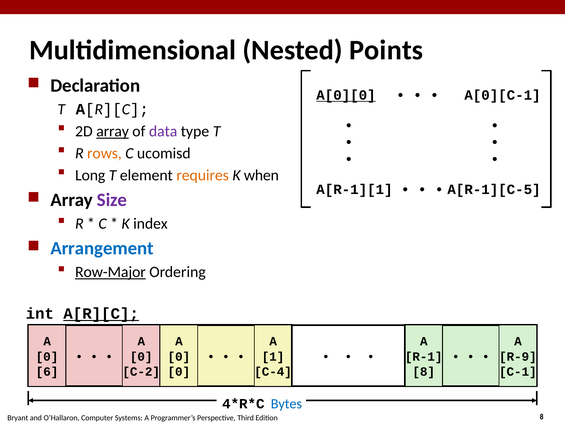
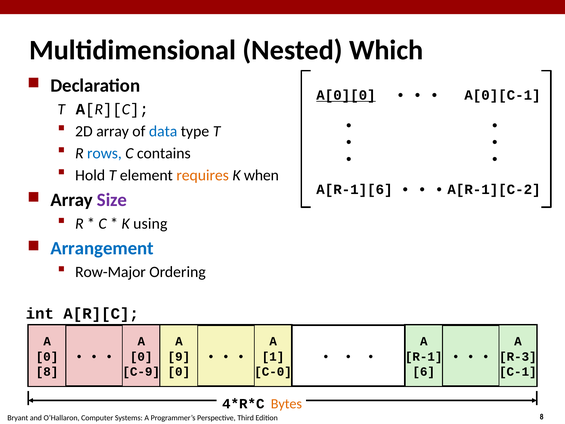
Points: Points -> Which (386, 50)
array underline: present -> none (113, 131)
data colour: purple -> blue (163, 131)
rows colour: orange -> blue (104, 153)
ucomisd: ucomisd -> contains (164, 153)
Long: Long -> Hold (90, 175)
A[R-1][1: A[R-1][1 -> A[R-1][6 (354, 189)
A[R-1][C-5: A[R-1][C-5 -> A[R-1][C-2 (494, 189)
index: index -> using (150, 223)
Row-Major underline: present -> none (110, 272)
A[R][C underline: present -> none (101, 313)
0: 0 -> 9 (179, 356)
R-9: R-9 -> R-3 (518, 356)
6: 6 -> 8 (47, 371)
C-2: C-2 -> C-9 (141, 371)
C-4: C-4 -> C-0 (273, 371)
8: 8 -> 6 (424, 371)
Bytes colour: blue -> orange (286, 404)
